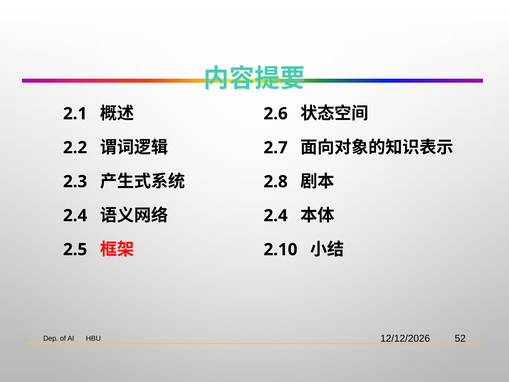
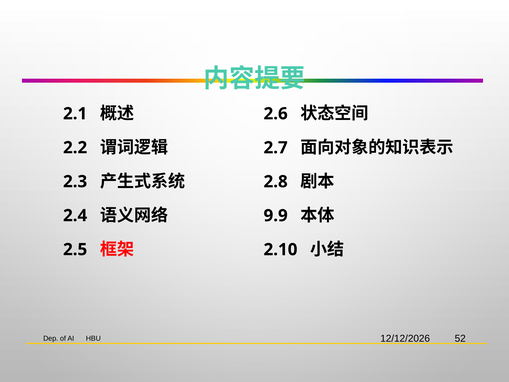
2.4: 2.4 -> 9.9 (276, 215)
